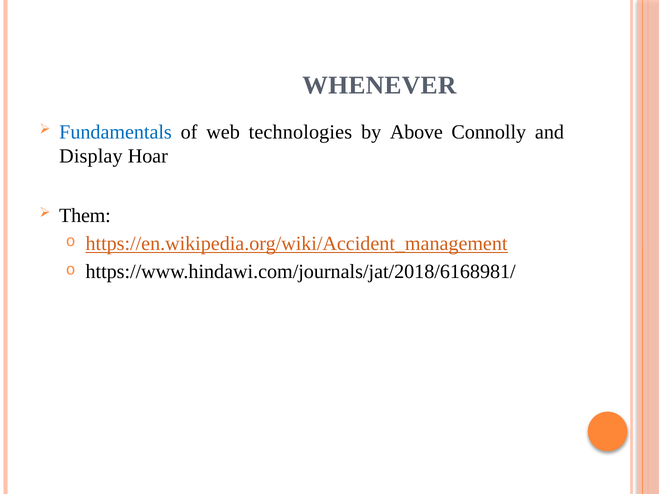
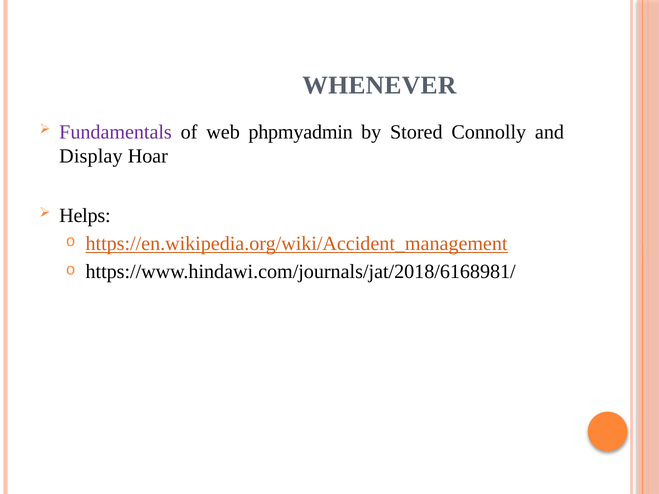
Fundamentals colour: blue -> purple (116, 132)
technologies: technologies -> phpmyadmin (301, 132)
Above: Above -> Stored (416, 132)
Them: Them -> Helps (85, 216)
